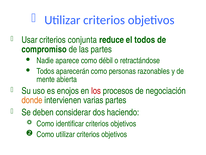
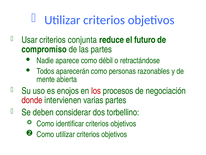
el todos: todos -> futuro (145, 40)
donde colour: orange -> red (32, 100)
haciendo: haciendo -> torbellino (123, 112)
